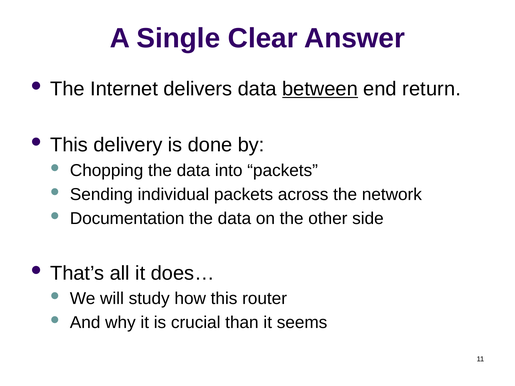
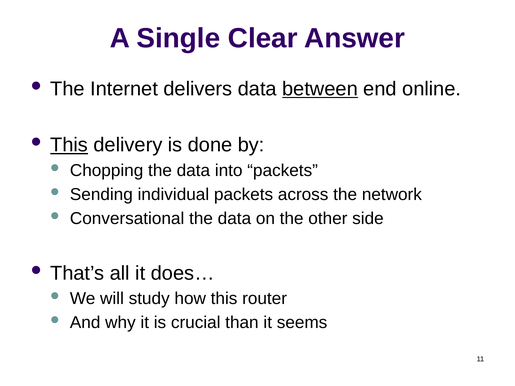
return: return -> online (432, 89)
This underline: none -> present (69, 145)
Documentation: Documentation -> Conversational (127, 219)
